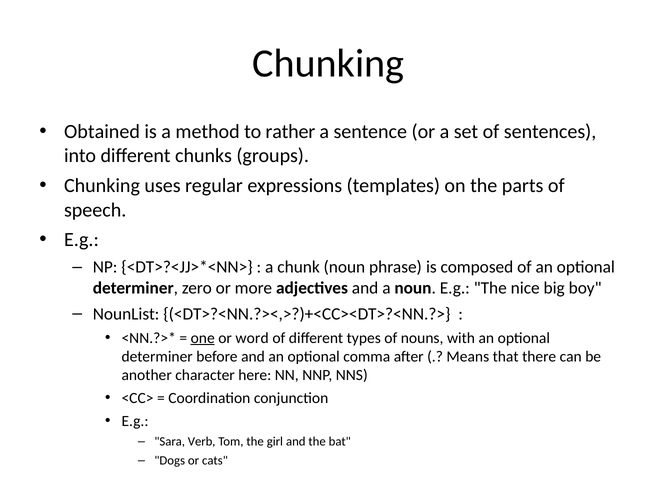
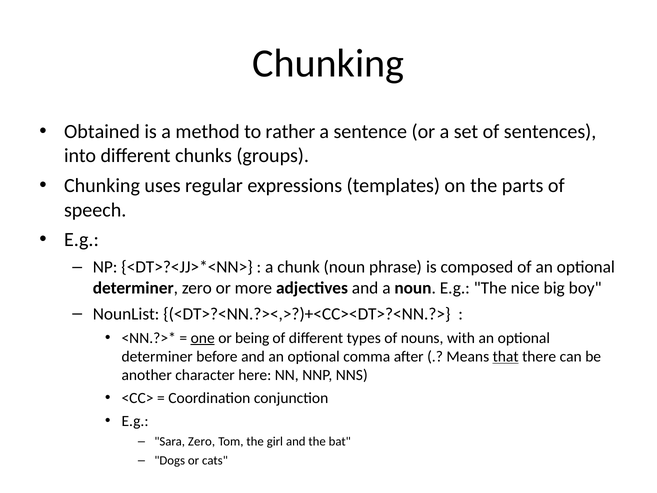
word: word -> being (252, 338)
that underline: none -> present (506, 356)
Sara Verb: Verb -> Zero (202, 441)
